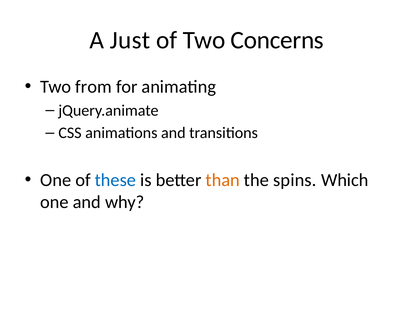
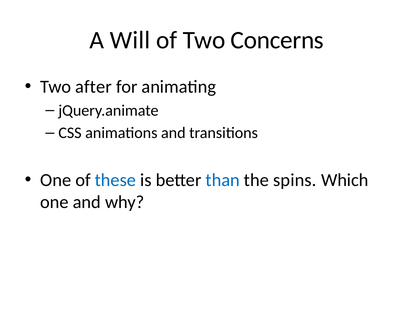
Just: Just -> Will (130, 40)
from: from -> after (94, 87)
than colour: orange -> blue (223, 180)
